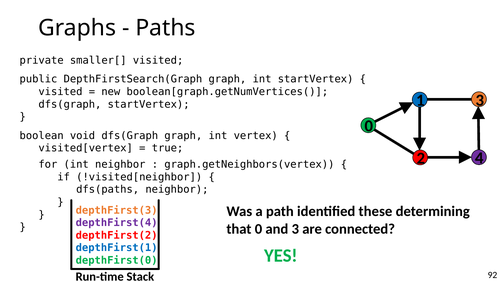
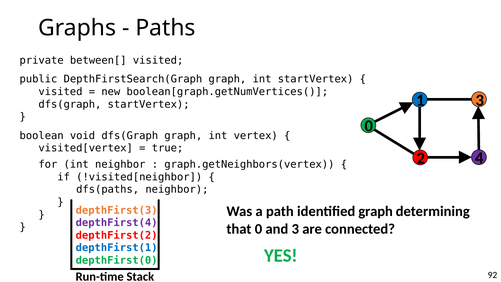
smaller[: smaller[ -> between[ (98, 60)
identified these: these -> graph (376, 211)
